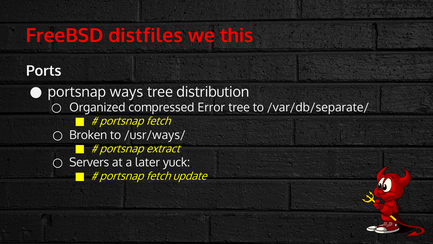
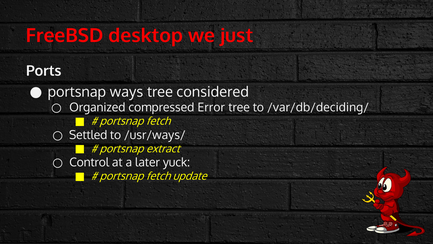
distfiles: distfiles -> desktop (146, 36)
this: this -> just (237, 36)
distribution: distribution -> considered (213, 92)
/var/db/separate/: /var/db/separate/ -> /var/db/deciding/ (318, 107)
Broken: Broken -> Settled (88, 135)
Servers: Servers -> Control (89, 162)
